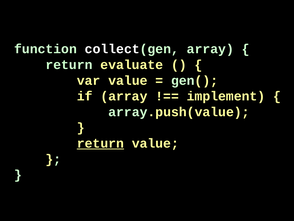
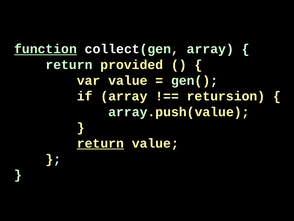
function underline: none -> present (45, 49)
evaluate: evaluate -> provided (132, 65)
implement: implement -> retursion (226, 96)
